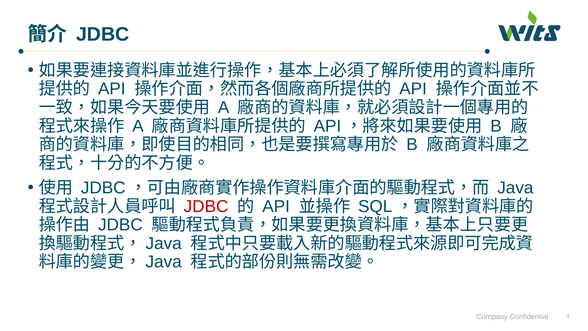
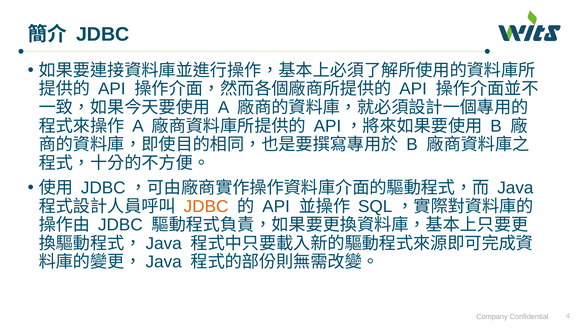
JDBC colour: red -> orange (206, 206)
